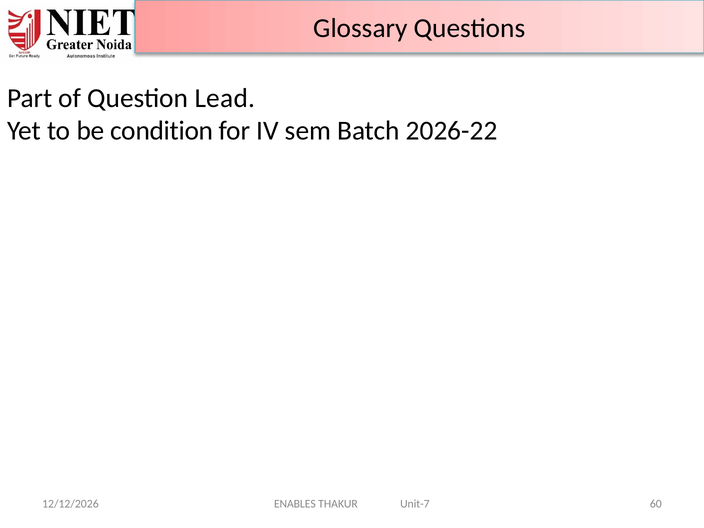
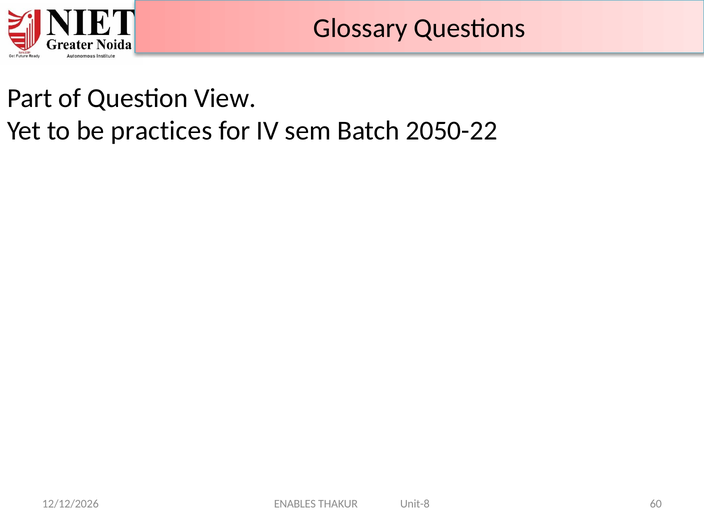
Lead: Lead -> View (225, 98)
condition: condition -> practices (161, 131)
2026-22: 2026-22 -> 2050-22 (452, 131)
Unit-7: Unit-7 -> Unit-8 (415, 504)
